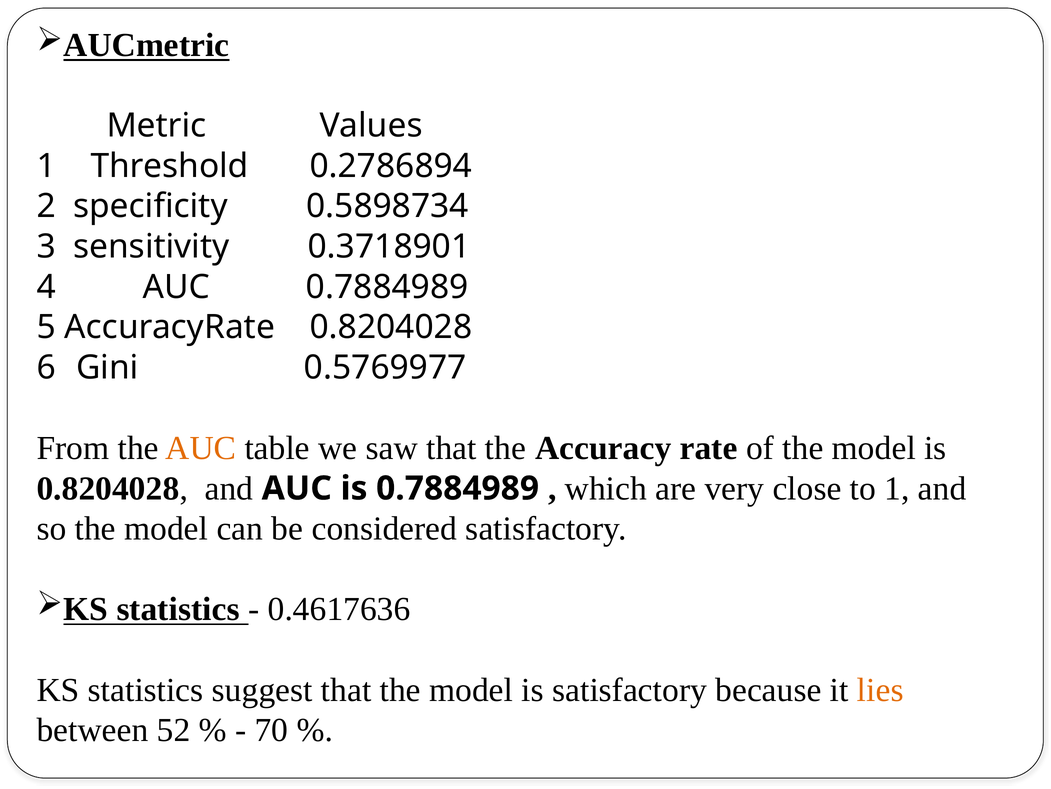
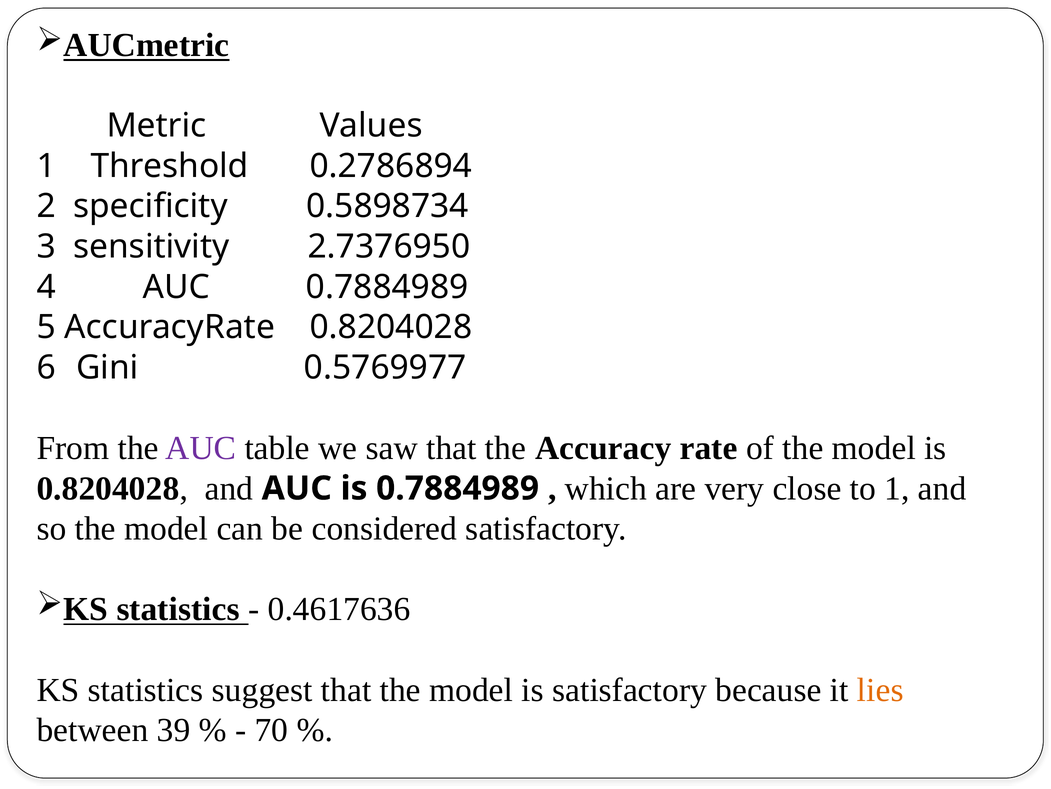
0.3718901: 0.3718901 -> 2.7376950 (389, 246)
AUC colour: orange -> purple (201, 448)
52: 52 -> 39 (174, 730)
